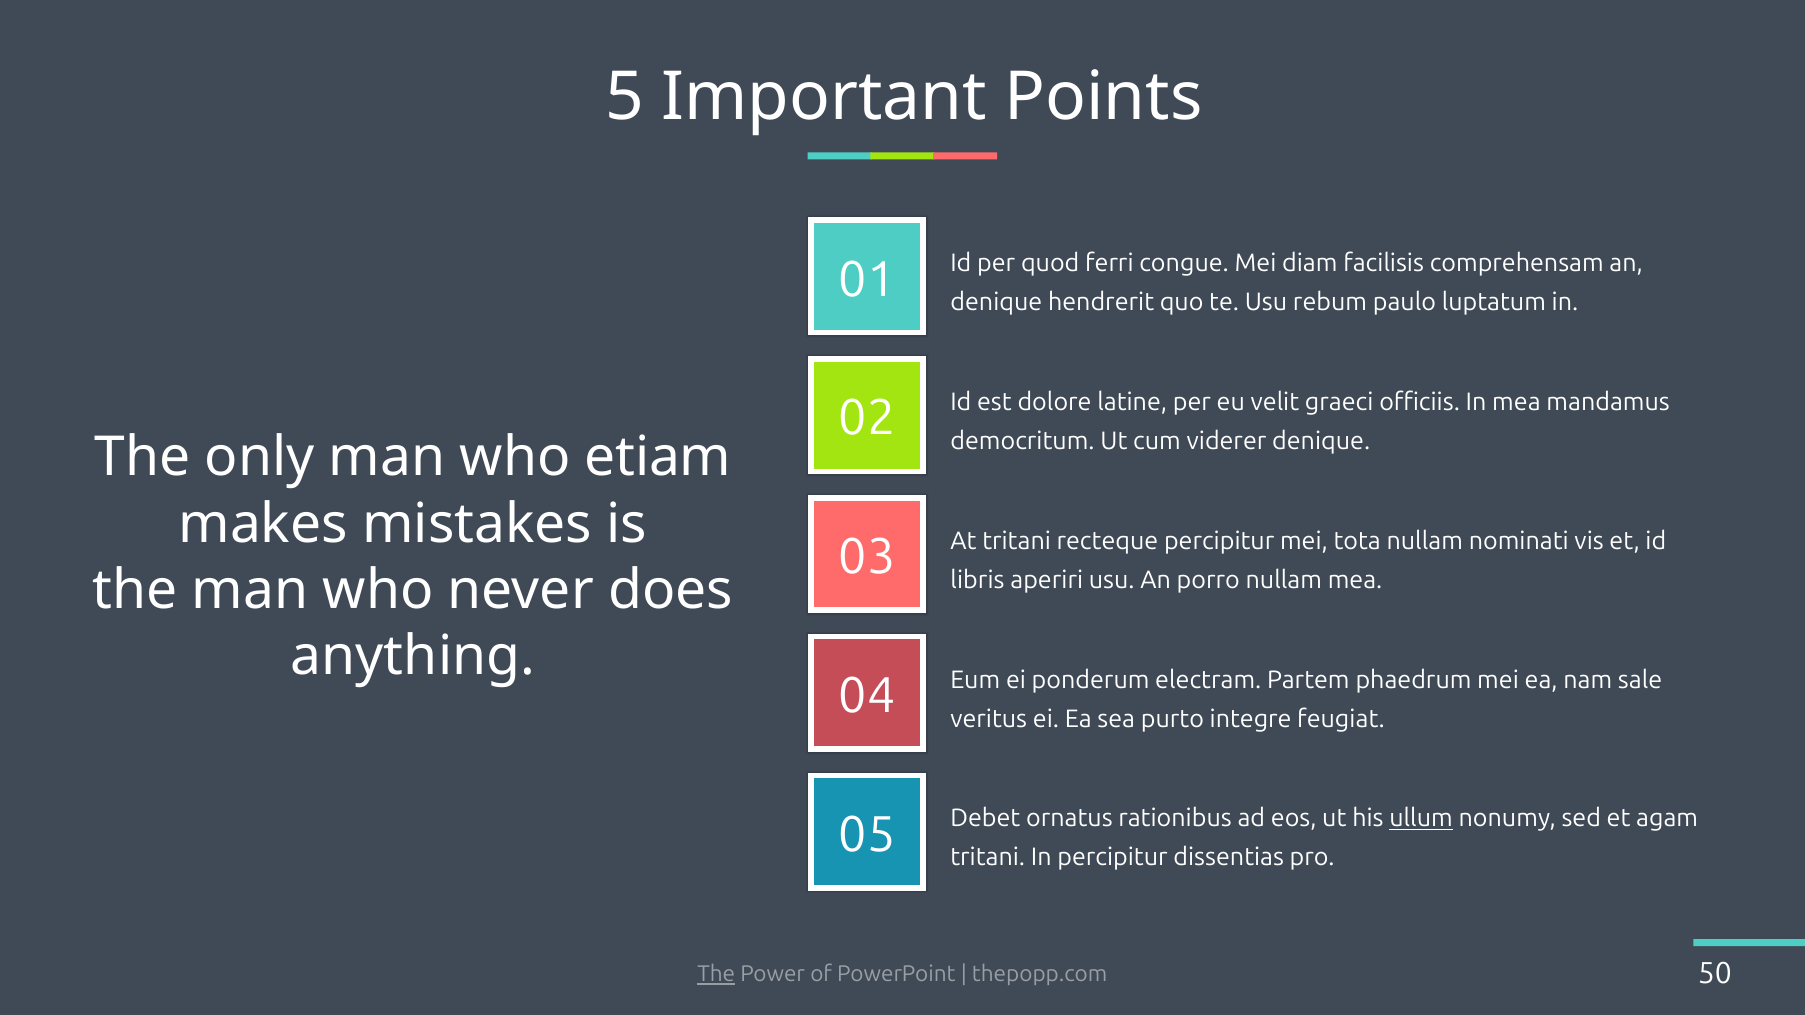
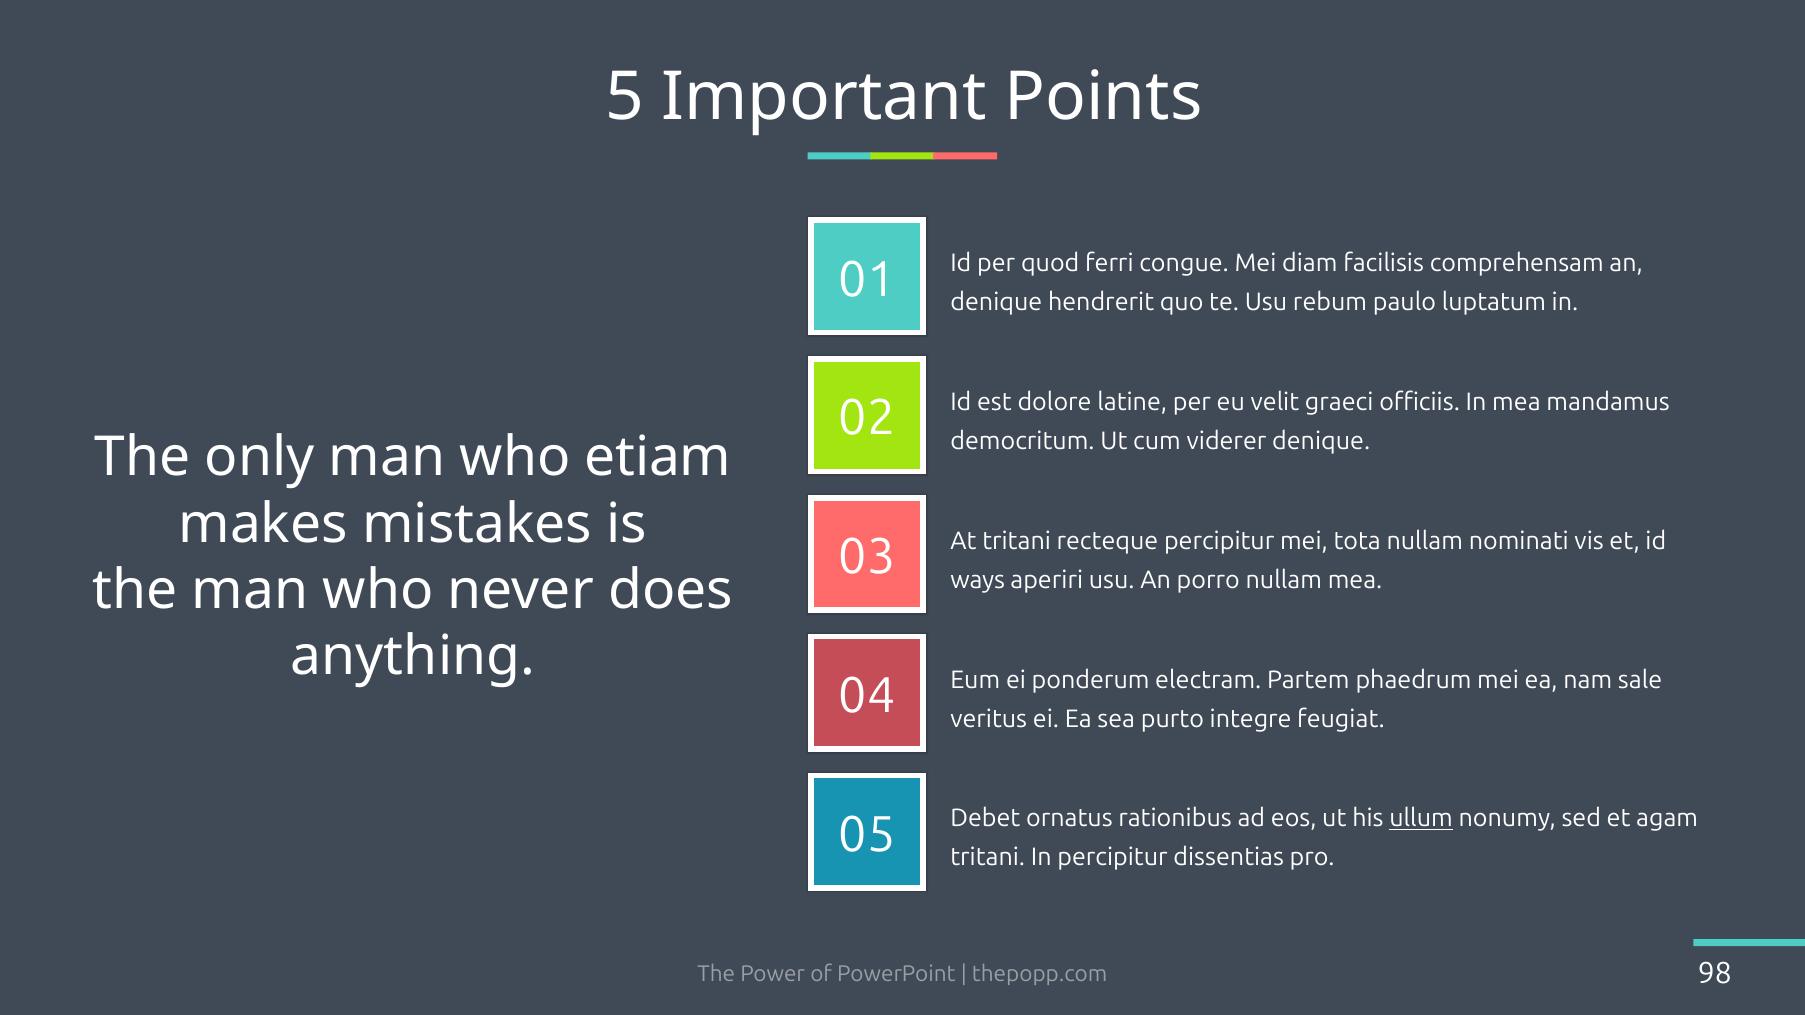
libris: libris -> ways (978, 580)
The underline: present -> none (716, 974)
50: 50 -> 98 (1715, 974)
